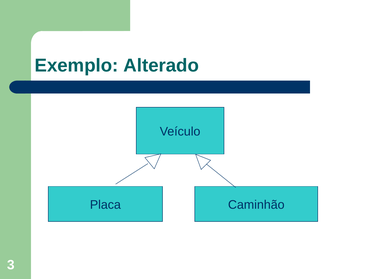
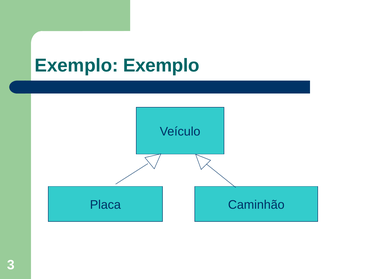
Exemplo Alterado: Alterado -> Exemplo (161, 65)
